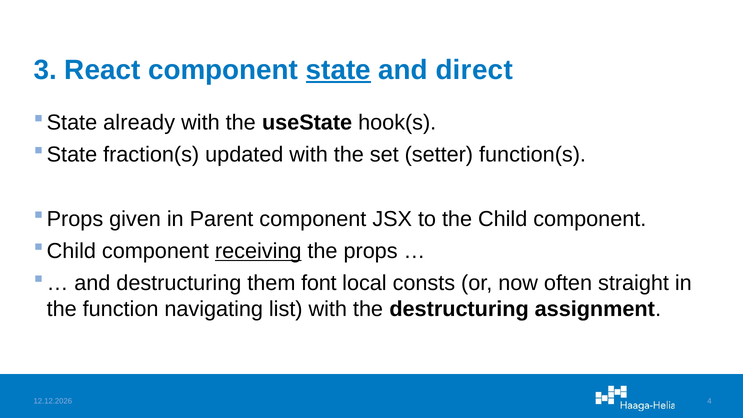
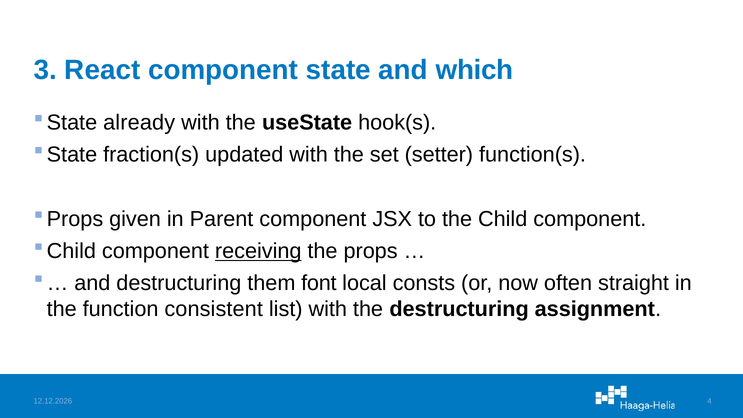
state underline: present -> none (338, 70)
direct: direct -> which (475, 70)
navigating: navigating -> consistent (214, 309)
